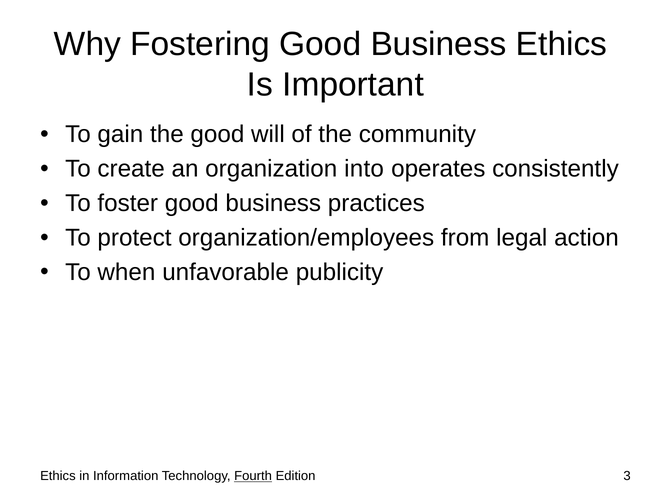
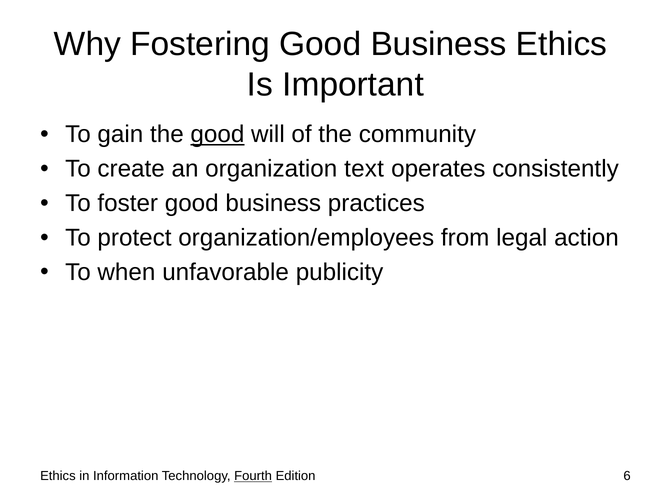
good underline: none -> present (217, 134)
into: into -> text (364, 169)
3: 3 -> 6 (627, 476)
